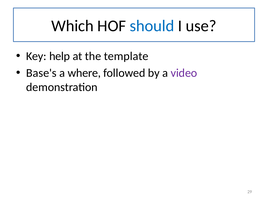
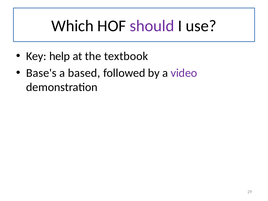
should colour: blue -> purple (152, 26)
template: template -> textbook (126, 56)
where: where -> based (84, 73)
